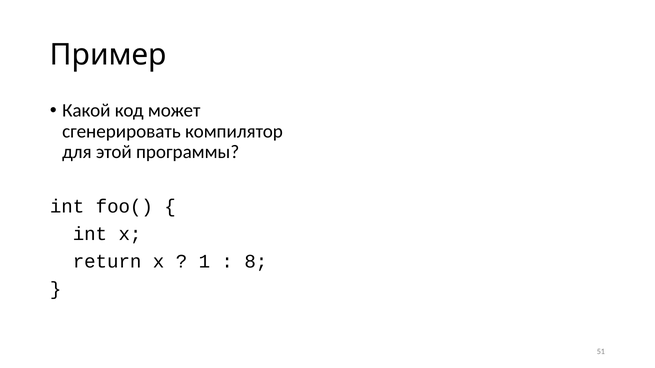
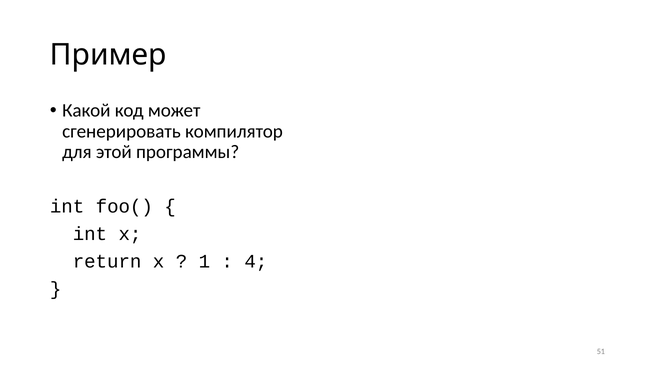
8: 8 -> 4 (256, 262)
